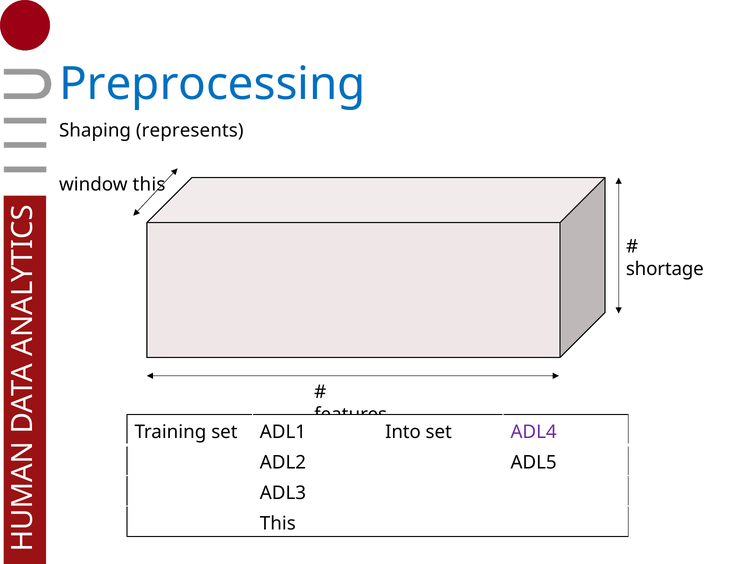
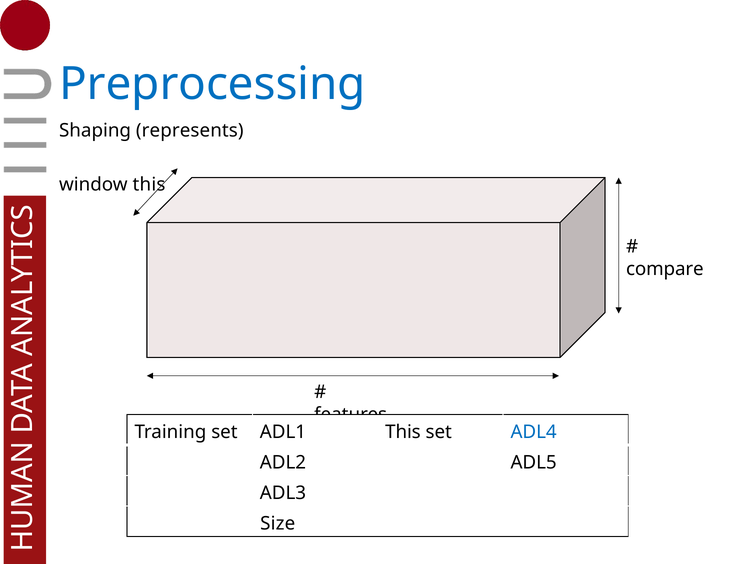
shortage: shortage -> compare (665, 269)
ADL1 Into: Into -> This (403, 432)
ADL4 colour: purple -> blue (534, 432)
This: This -> Size (278, 524)
